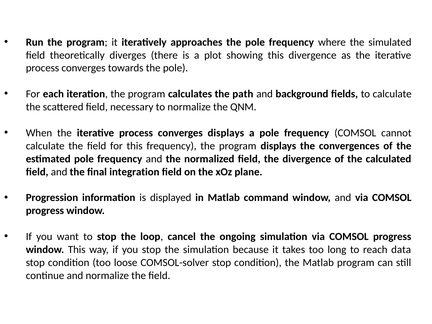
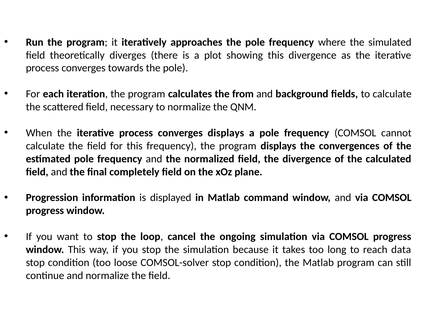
path: path -> from (243, 94)
integration: integration -> completely (134, 172)
